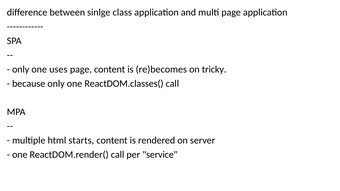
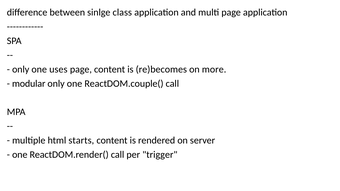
tricky: tricky -> more (214, 69)
because: because -> modular (29, 84)
ReactDOM.classes(: ReactDOM.classes( -> ReactDOM.couple( (124, 84)
service: service -> trigger (160, 155)
